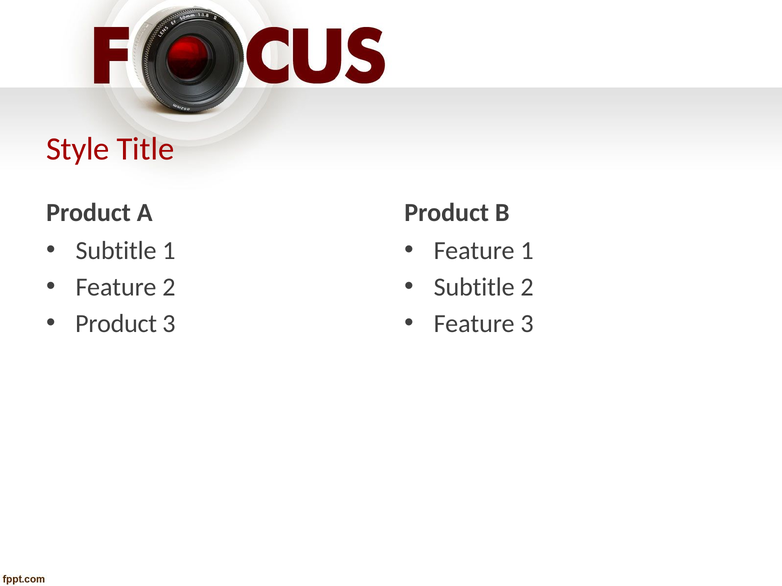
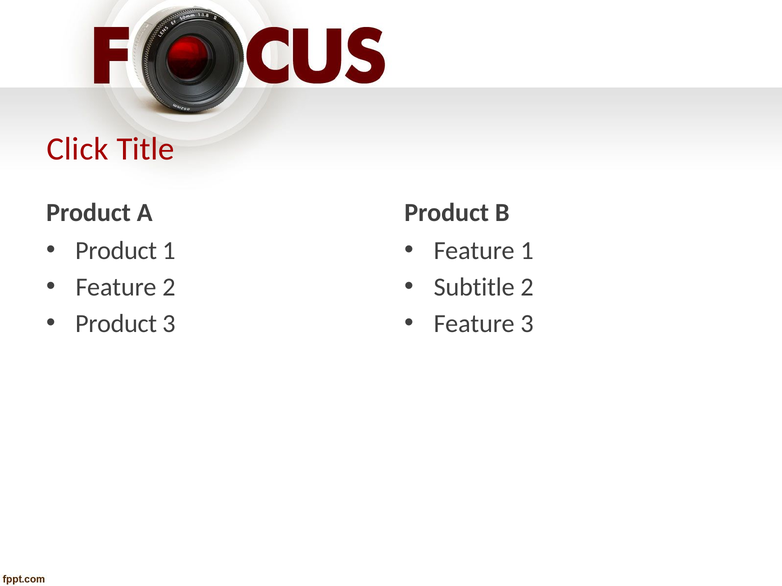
Style: Style -> Click (78, 149)
Subtitle: Subtitle -> Product (116, 251)
